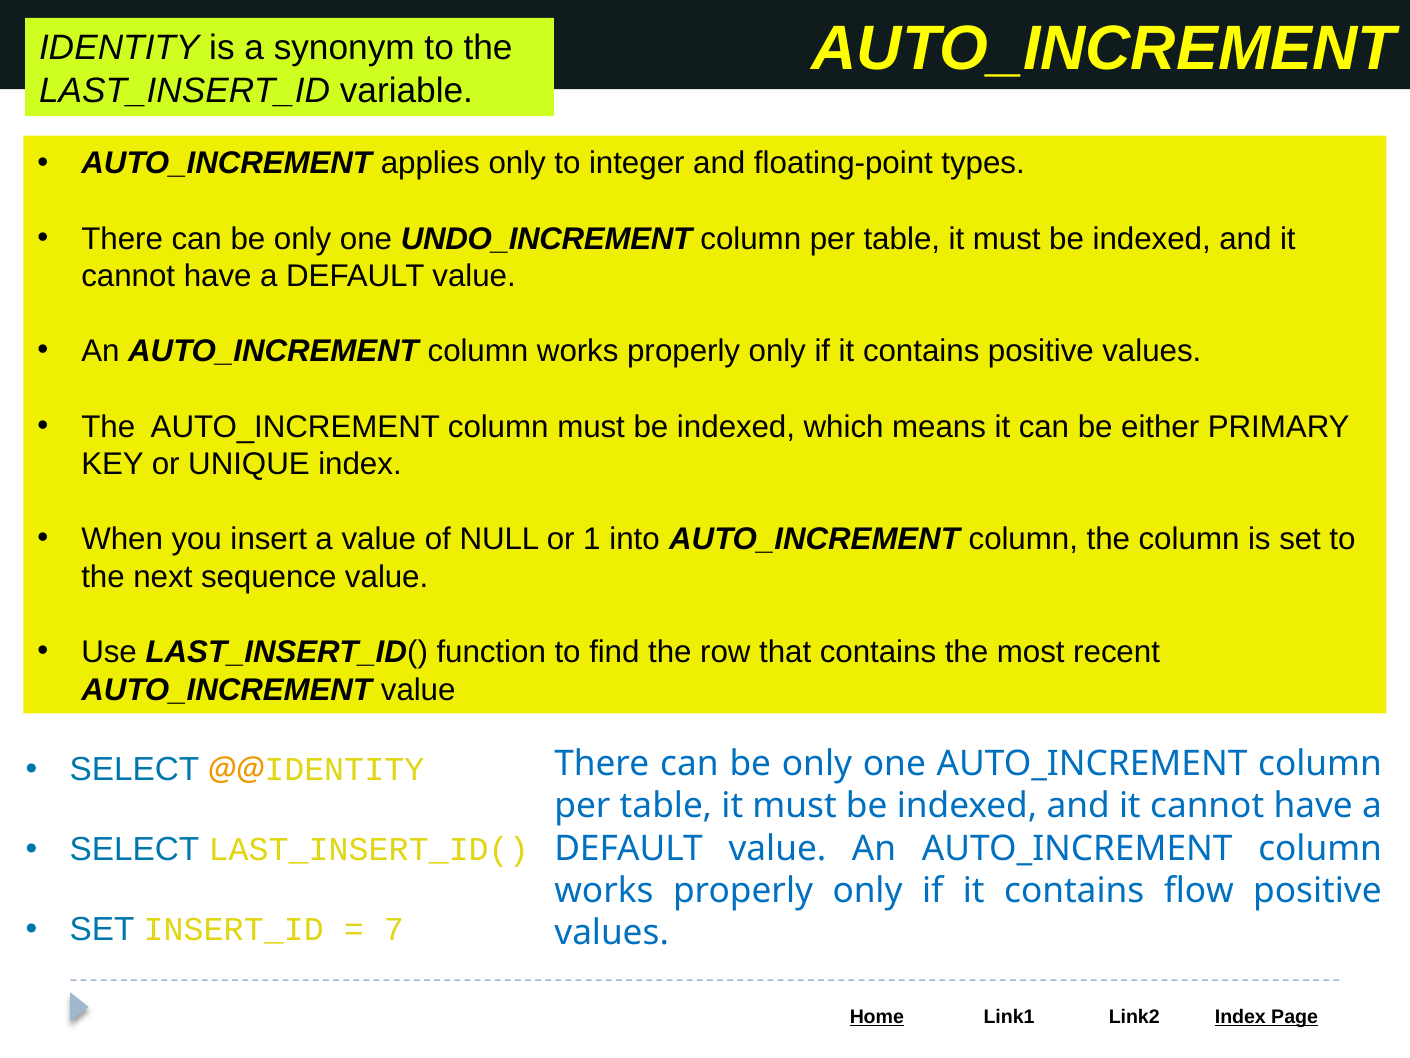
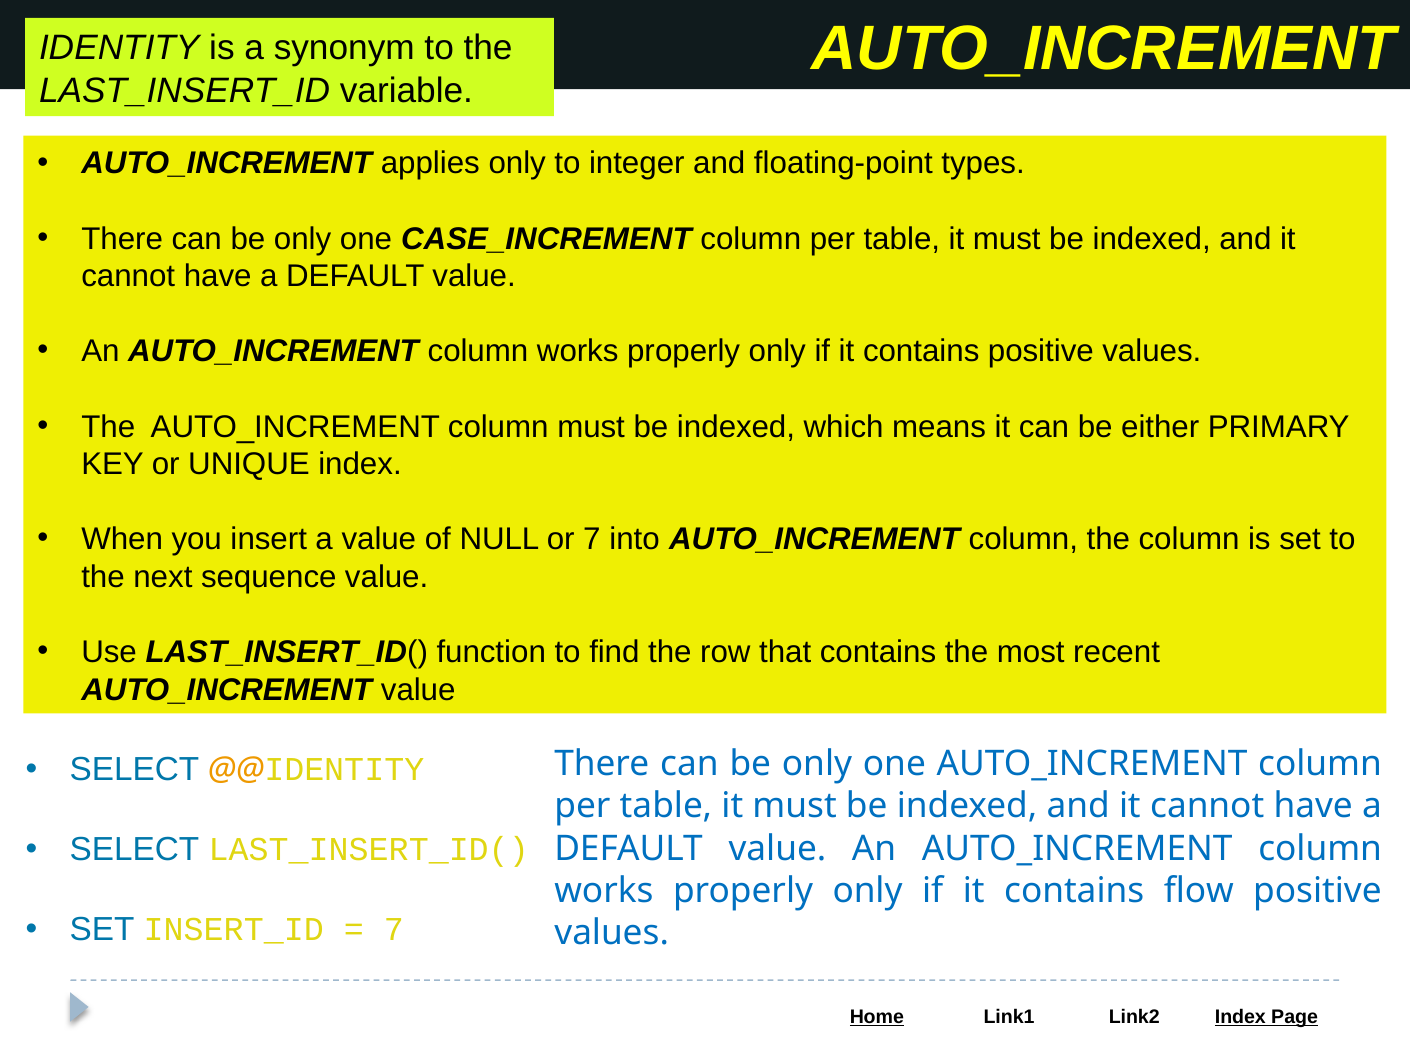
UNDO_INCREMENT: UNDO_INCREMENT -> CASE_INCREMENT (546, 239)
or 1: 1 -> 7 (592, 539)
